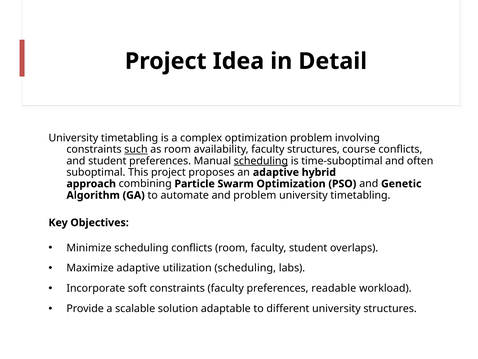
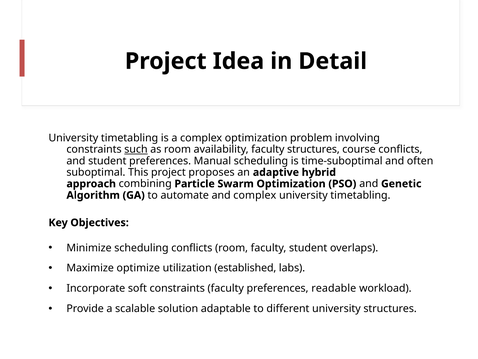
scheduling underline: present -> none (261, 161)
and problem: problem -> complex (255, 195)
Maximize adaptive: adaptive -> optimize (138, 268)
utilization scheduling: scheduling -> established (245, 268)
